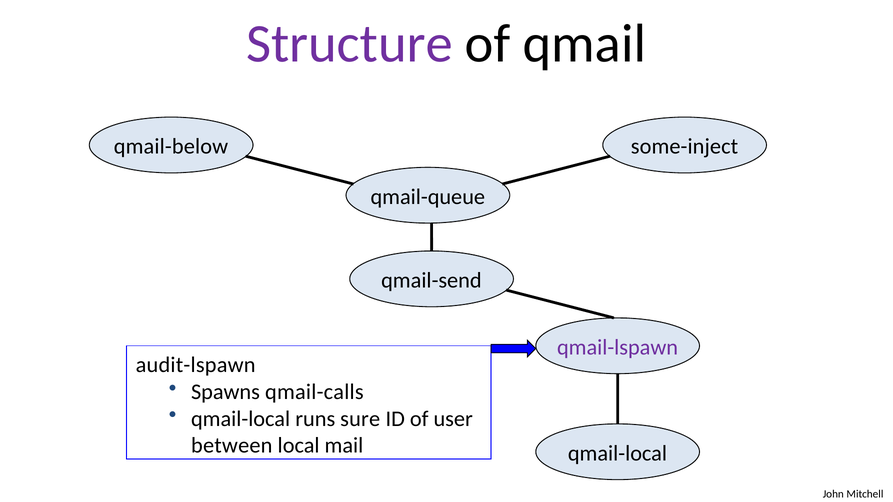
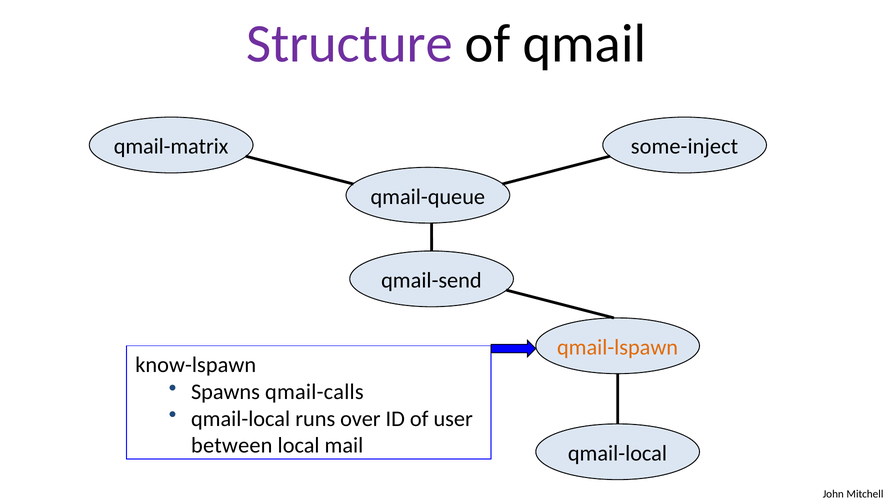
qmail-below: qmail-below -> qmail-matrix (171, 147)
qmail-lspawn colour: purple -> orange (618, 348)
audit-lspawn: audit-lspawn -> know-lspawn (196, 365)
sure: sure -> over (360, 419)
